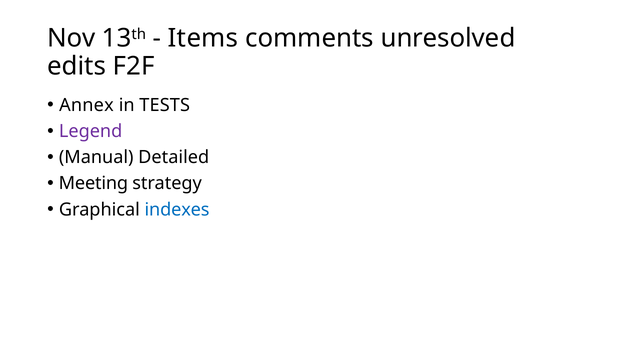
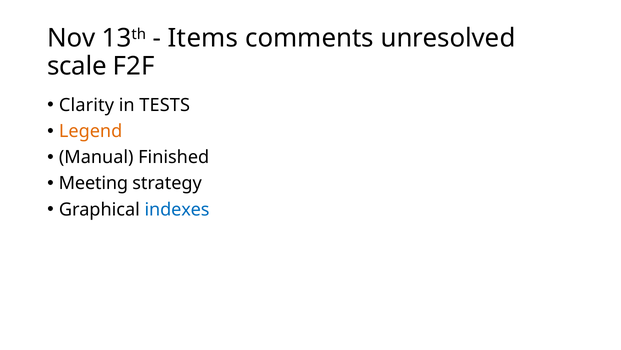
edits: edits -> scale (77, 66)
Annex: Annex -> Clarity (87, 105)
Legend colour: purple -> orange (91, 131)
Detailed: Detailed -> Finished (174, 157)
